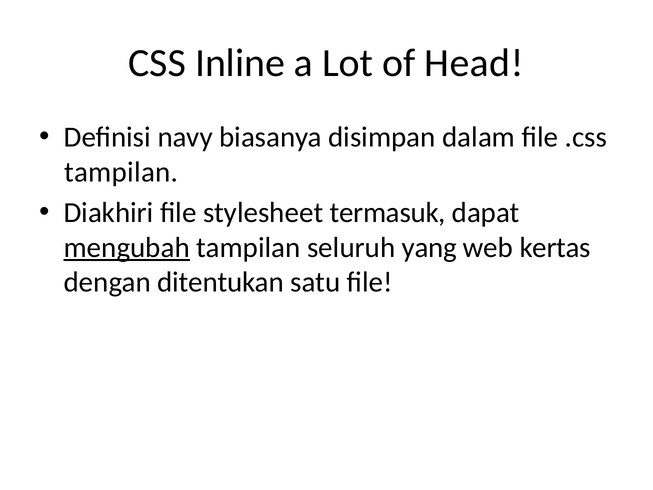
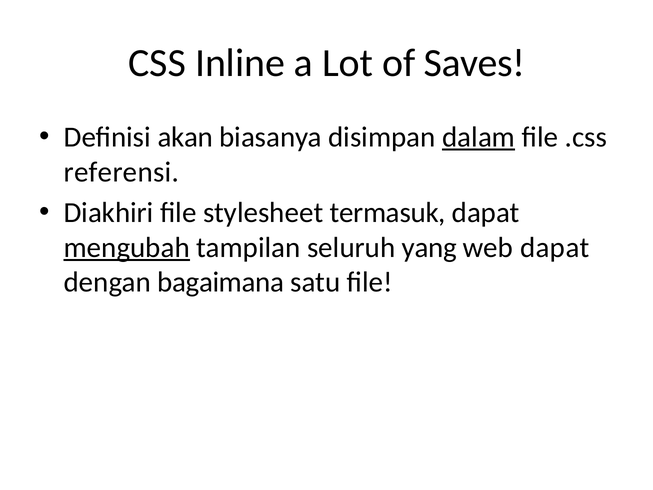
Head: Head -> Saves (475, 63)
navy: navy -> akan (185, 137)
dalam underline: none -> present (479, 137)
tampilan: tampilan -> referensi (121, 172)
web kertas: kertas -> dapat (555, 247)
ditentukan: ditentukan -> bagaimana (221, 282)
